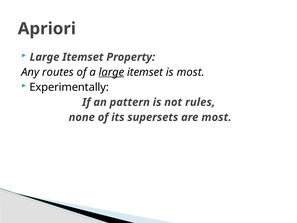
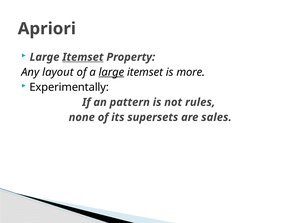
Itemset underline: none -> present (83, 57)
routes: routes -> layout (58, 72)
is most: most -> more (191, 72)
are most: most -> sales (216, 117)
